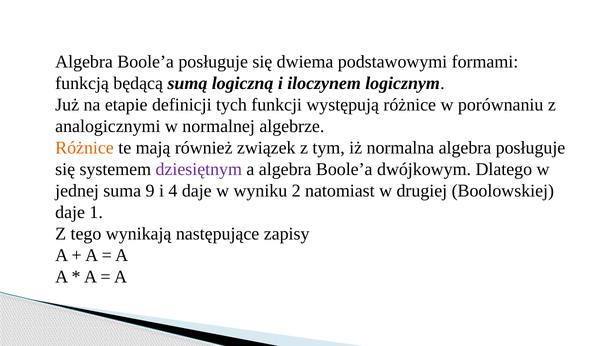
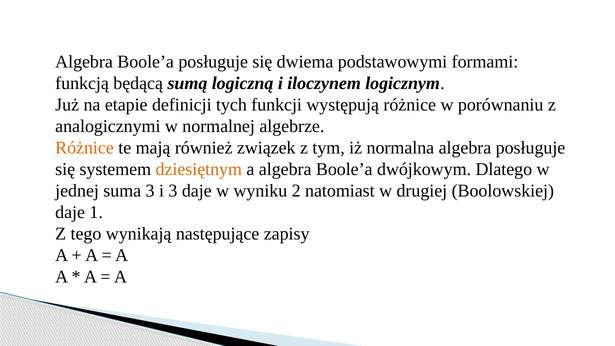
dziesiętnym colour: purple -> orange (199, 169)
suma 9: 9 -> 3 (150, 191)
i 4: 4 -> 3 (173, 191)
